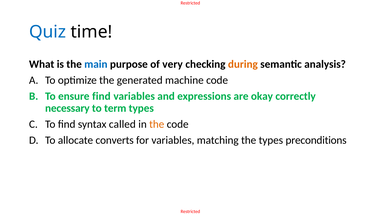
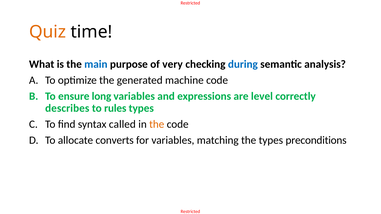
Quiz colour: blue -> orange (48, 32)
during colour: orange -> blue (243, 64)
ensure find: find -> long (102, 96)
okay: okay -> level (262, 96)
necessary: necessary -> describes (67, 108)
term: term -> rules (115, 108)
